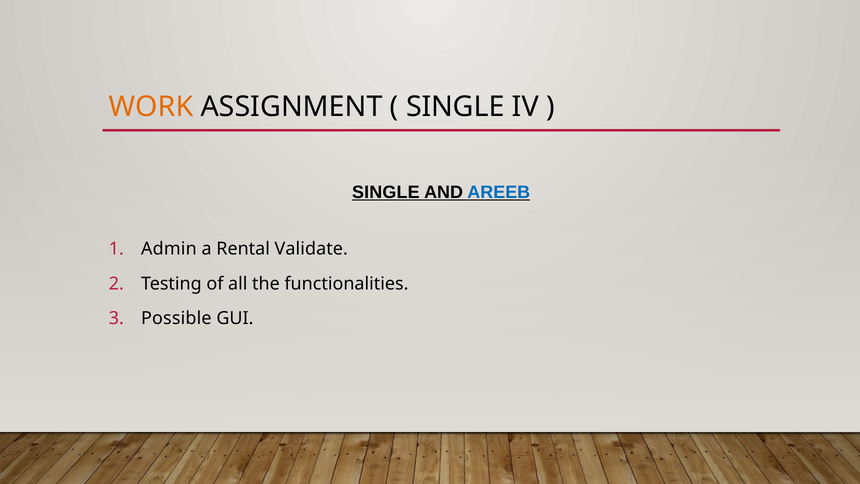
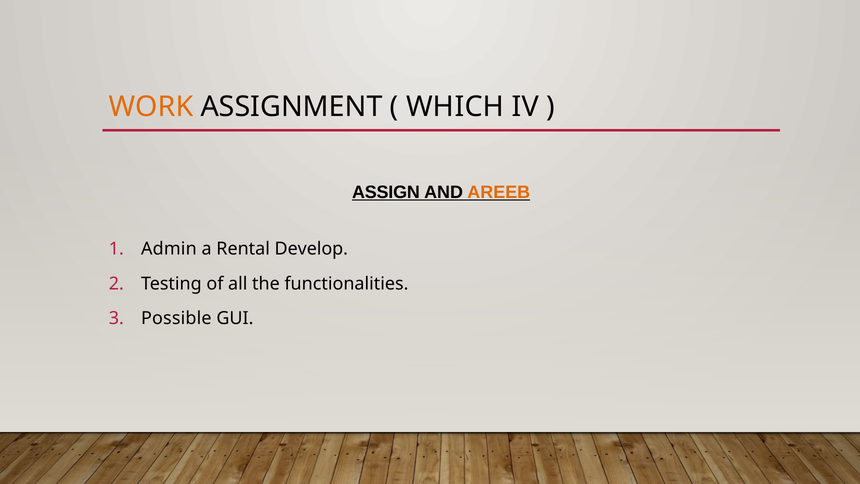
SINGLE: SINGLE -> WHICH (455, 107)
SINGLE: SINGLE -> ASSIGN (386, 192)
AREEB colour: blue -> orange (499, 192)
Validate: Validate -> Develop (311, 249)
